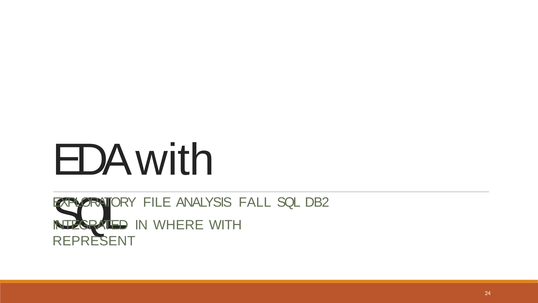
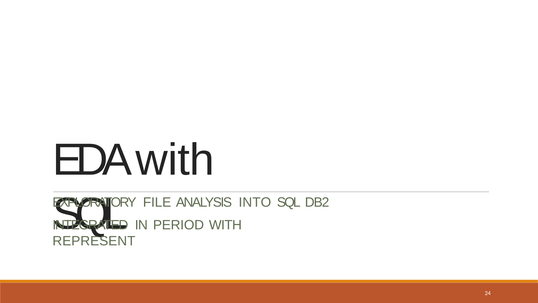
FALL: FALL -> INTO (255, 202)
WHERE: WHERE -> PERIOD (179, 225)
